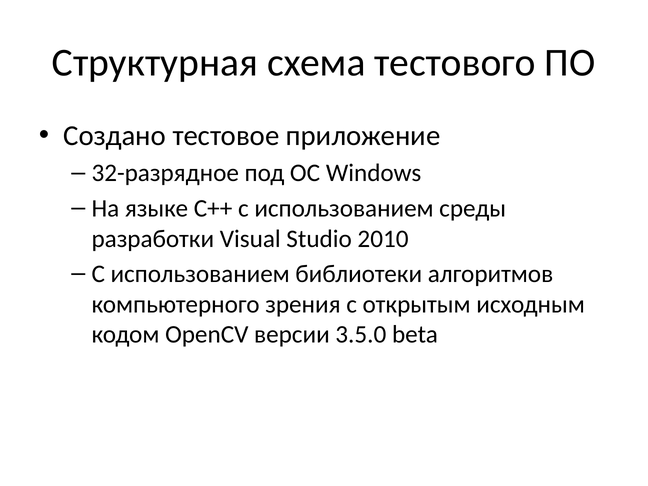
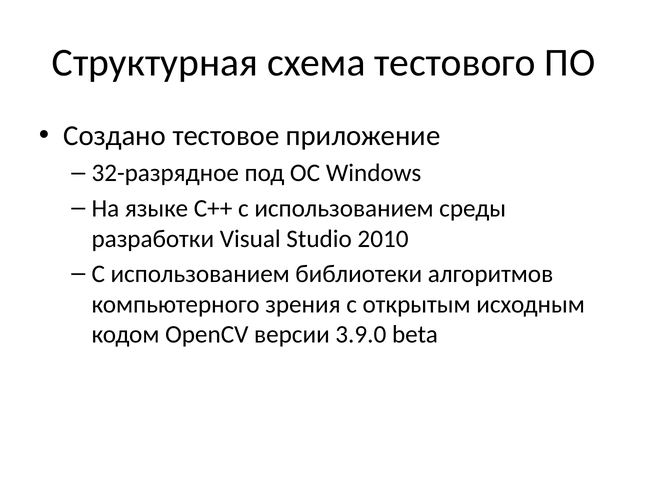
3.5.0: 3.5.0 -> 3.9.0 (361, 335)
